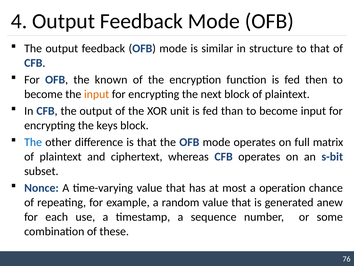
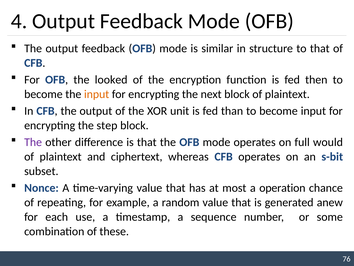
known: known -> looked (111, 80)
keys: keys -> step (107, 125)
The colour: blue -> purple (33, 142)
matrix: matrix -> would (328, 142)
